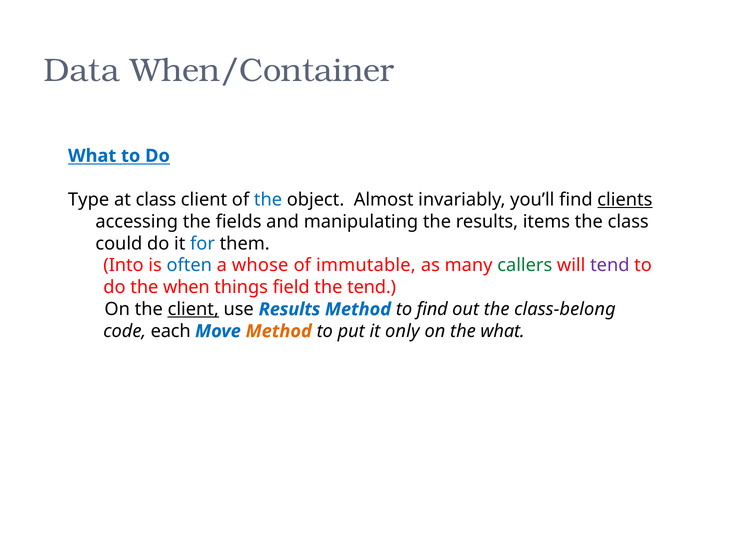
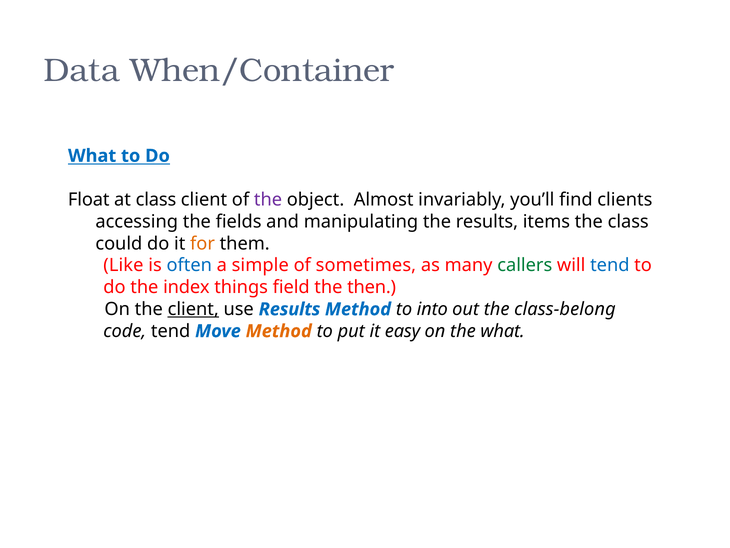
Type: Type -> Float (89, 199)
the colour: blue -> purple (268, 199)
clients underline: present -> none (625, 199)
for colour: blue -> orange (203, 243)
Into: Into -> Like (123, 265)
whose: whose -> simple (260, 265)
immutable: immutable -> sometimes (366, 265)
tend colour: purple -> blue (610, 265)
when: when -> index (186, 287)
the tend: tend -> then (372, 287)
to find: find -> into (432, 309)
code each: each -> tend (171, 331)
only: only -> easy (402, 331)
